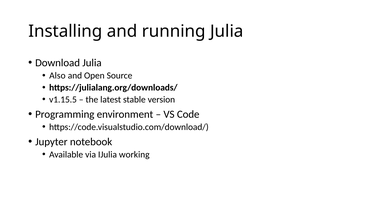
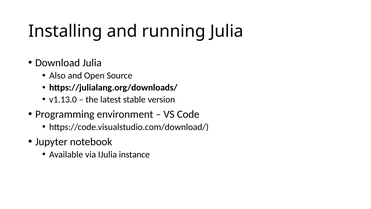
v1.15.5: v1.15.5 -> v1.13.0 (63, 99)
working: working -> instance (134, 154)
